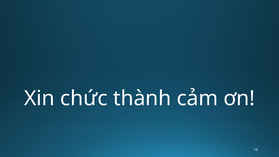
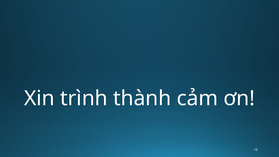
chức: chức -> trình (84, 98)
